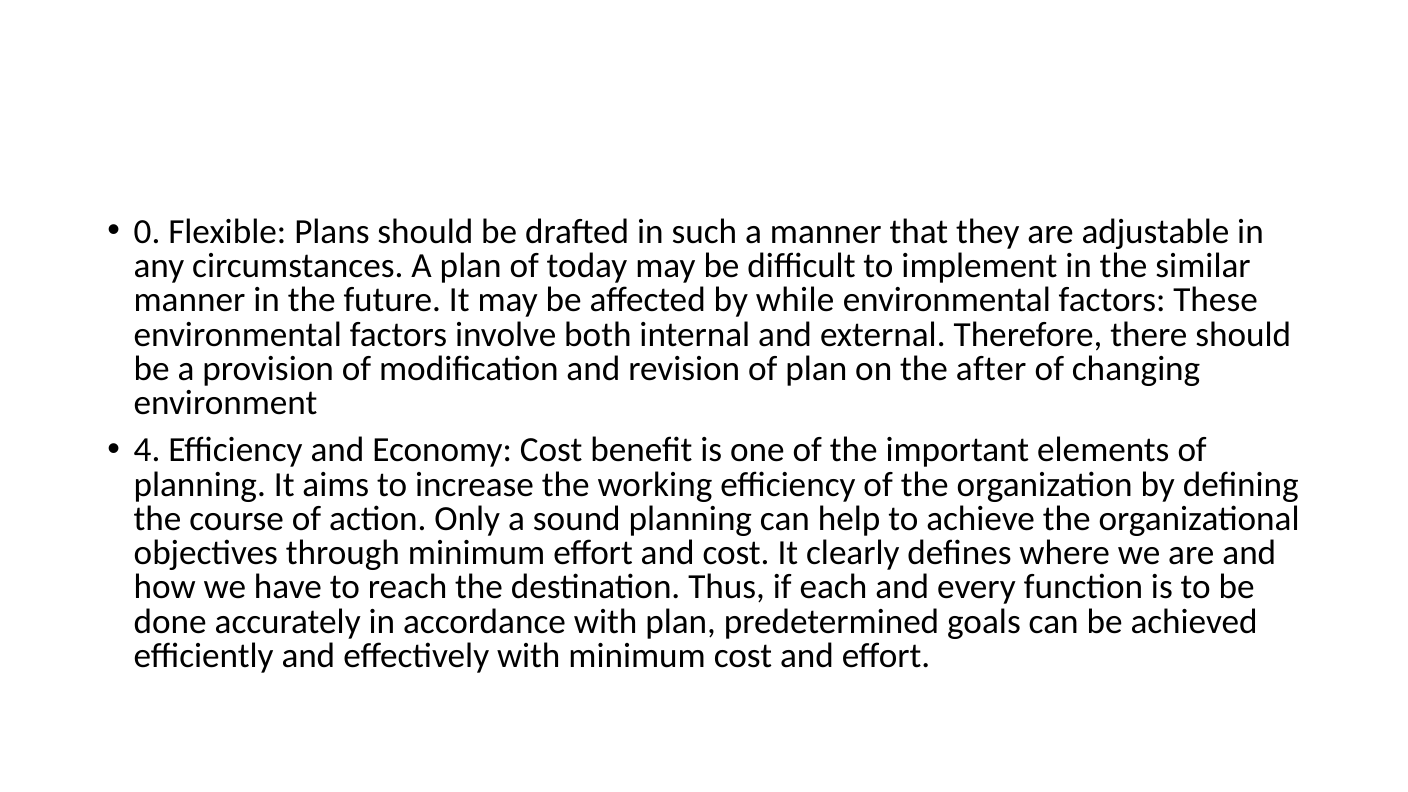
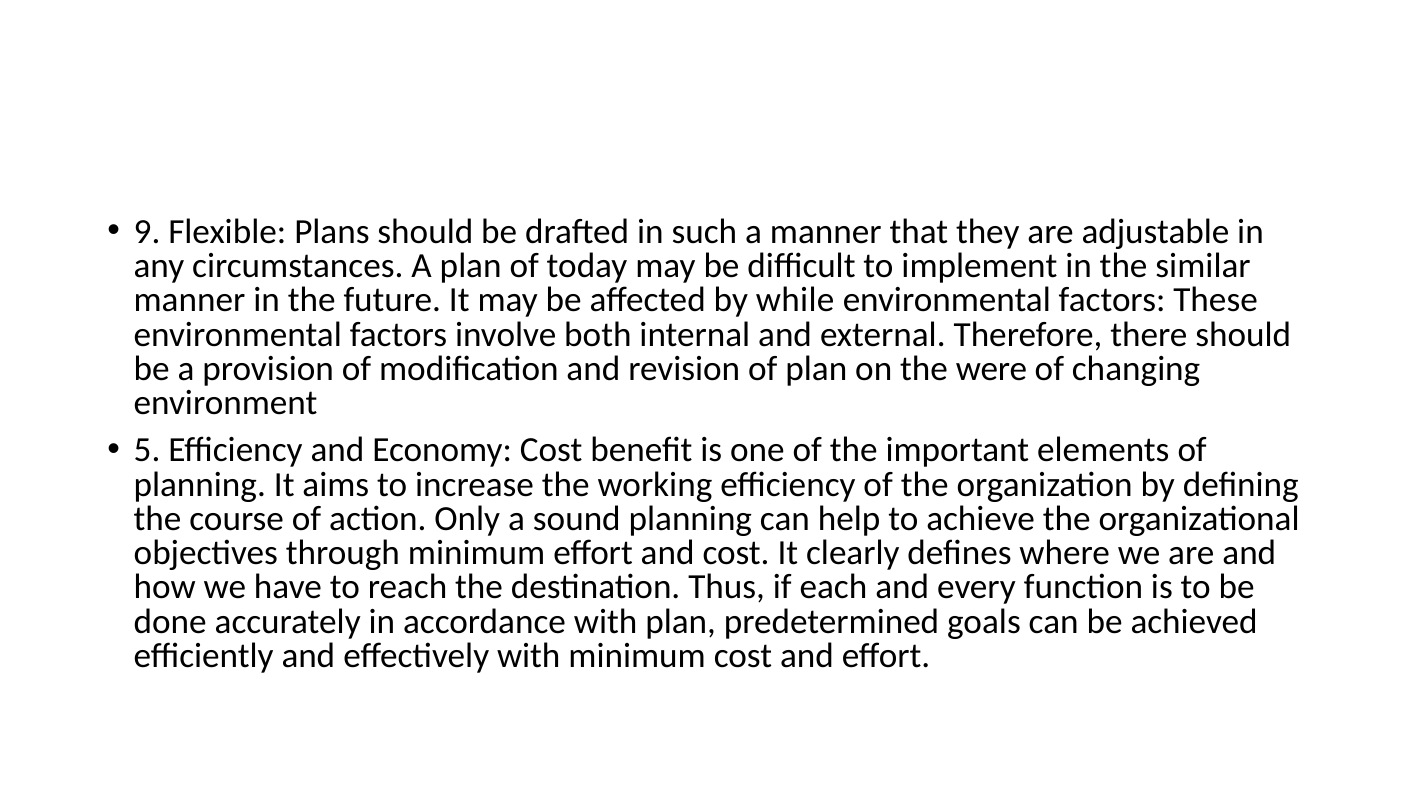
0: 0 -> 9 (147, 232)
after: after -> were (992, 369)
4: 4 -> 5 (147, 450)
